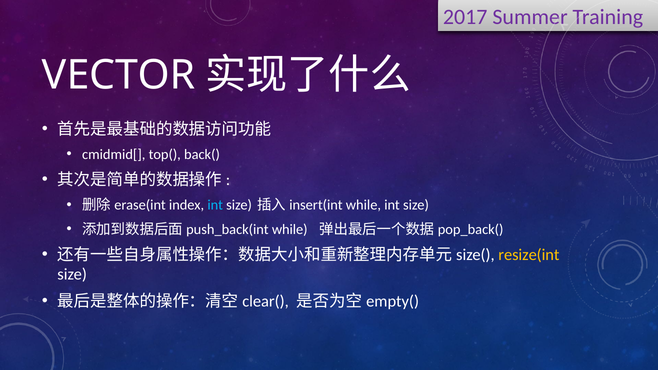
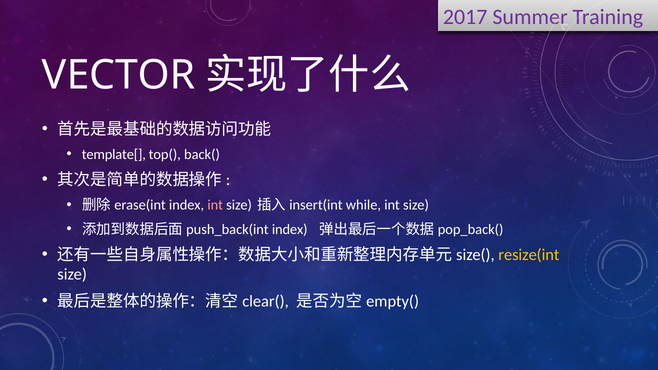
cmidmid[: cmidmid[ -> template[ (114, 154)
int colour: light blue -> pink (215, 205)
while: while -> index (290, 229)
